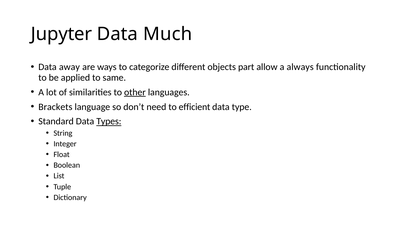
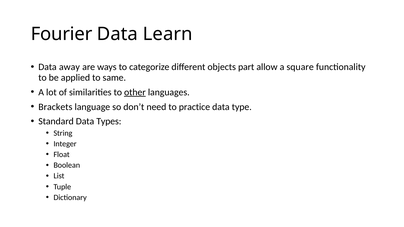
Jupyter: Jupyter -> Fourier (62, 34)
Much: Much -> Learn (168, 34)
always: always -> square (300, 67)
efficient: efficient -> practice (194, 107)
Types underline: present -> none (109, 122)
